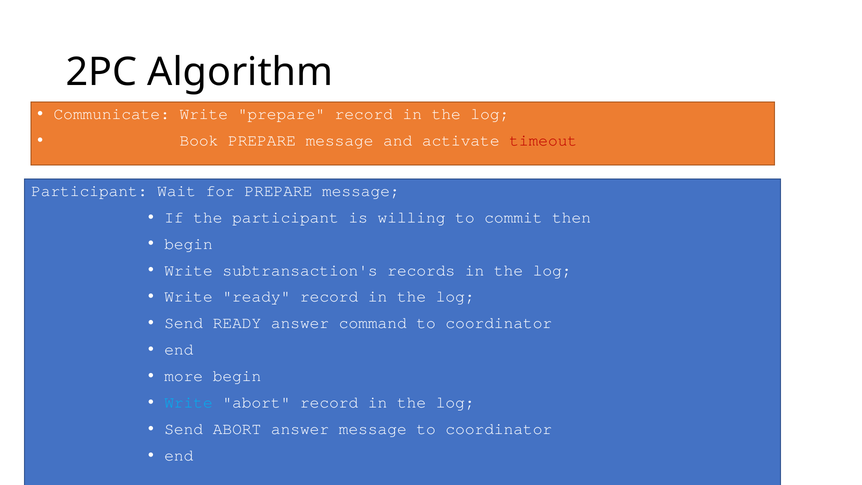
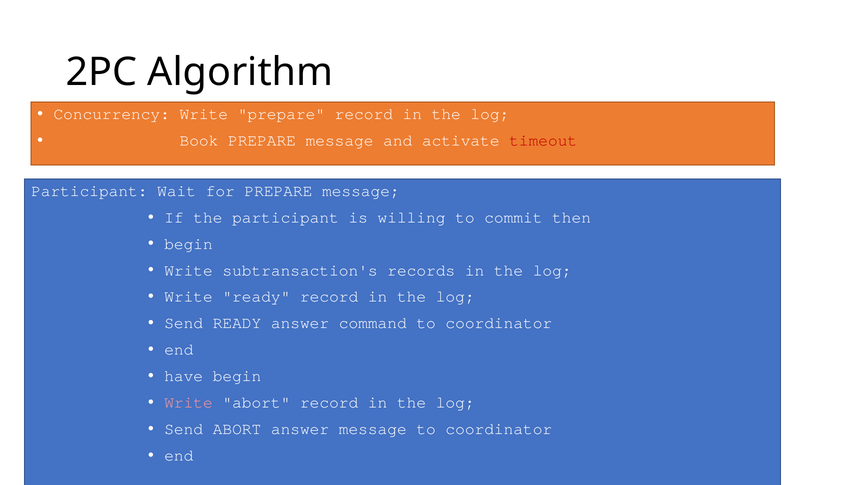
Communicate: Communicate -> Concurrency (112, 114)
more: more -> have (184, 376)
Write colour: light blue -> pink (189, 402)
